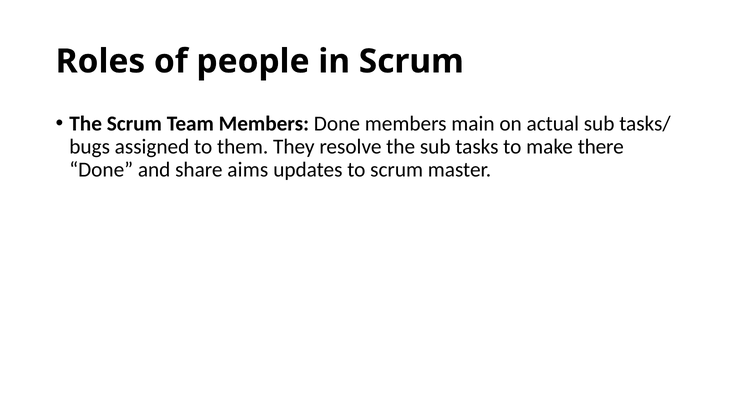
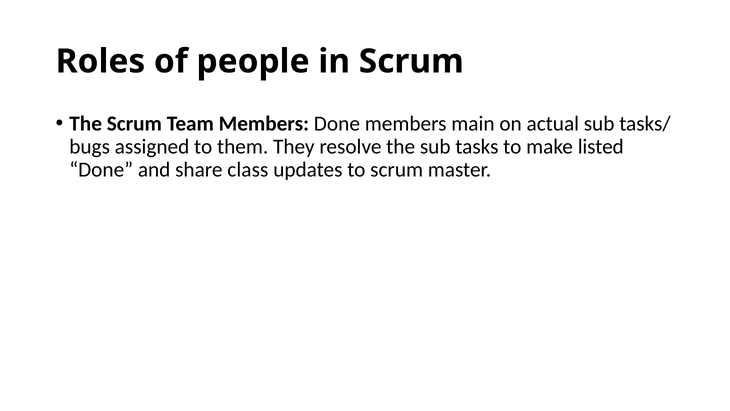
there: there -> listed (601, 146)
aims: aims -> class (248, 169)
